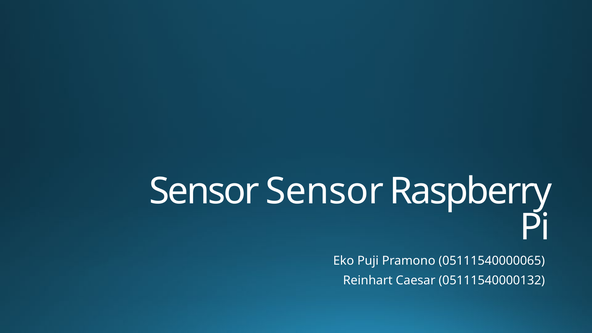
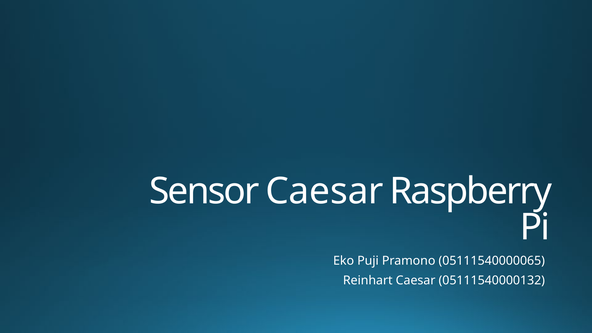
Sensor Sensor: Sensor -> Caesar (324, 191)
